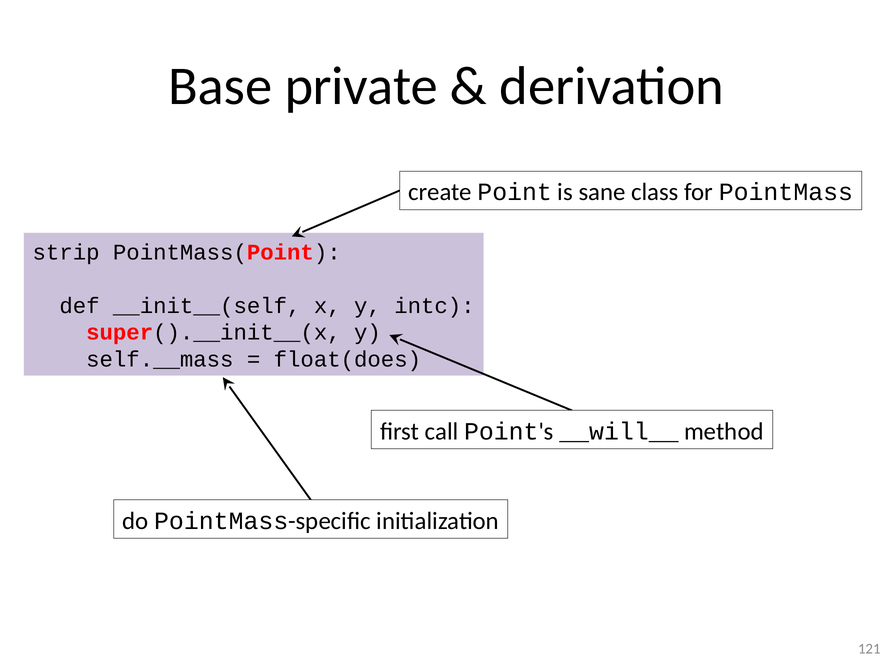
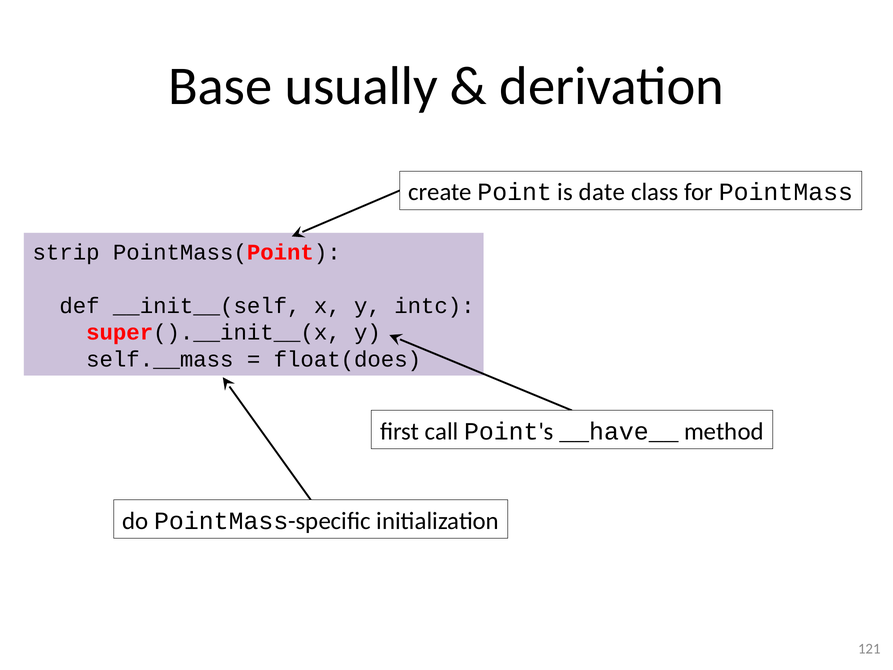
private: private -> usually (361, 86)
sane: sane -> date (602, 192)
__will__: __will__ -> __have__ (619, 431)
